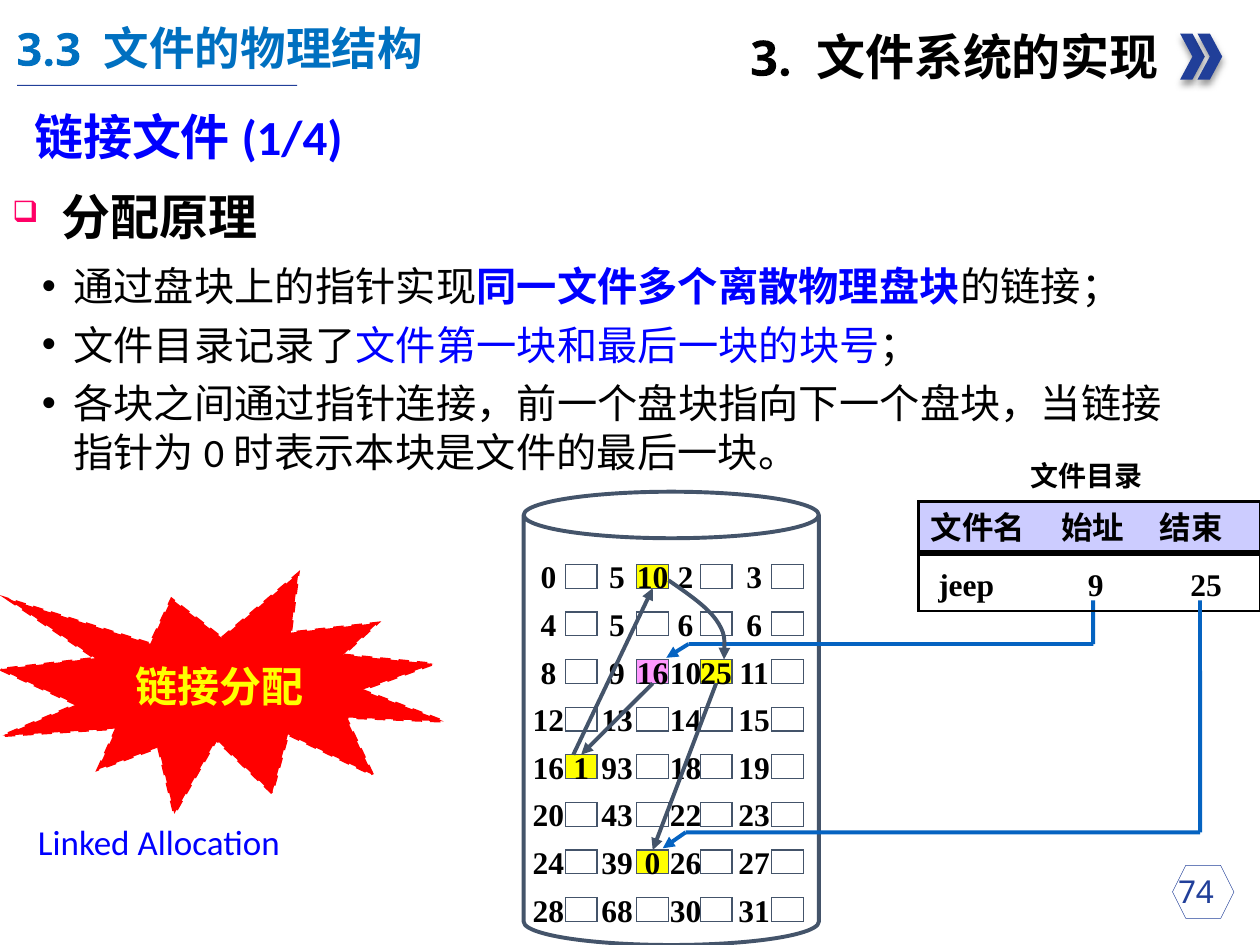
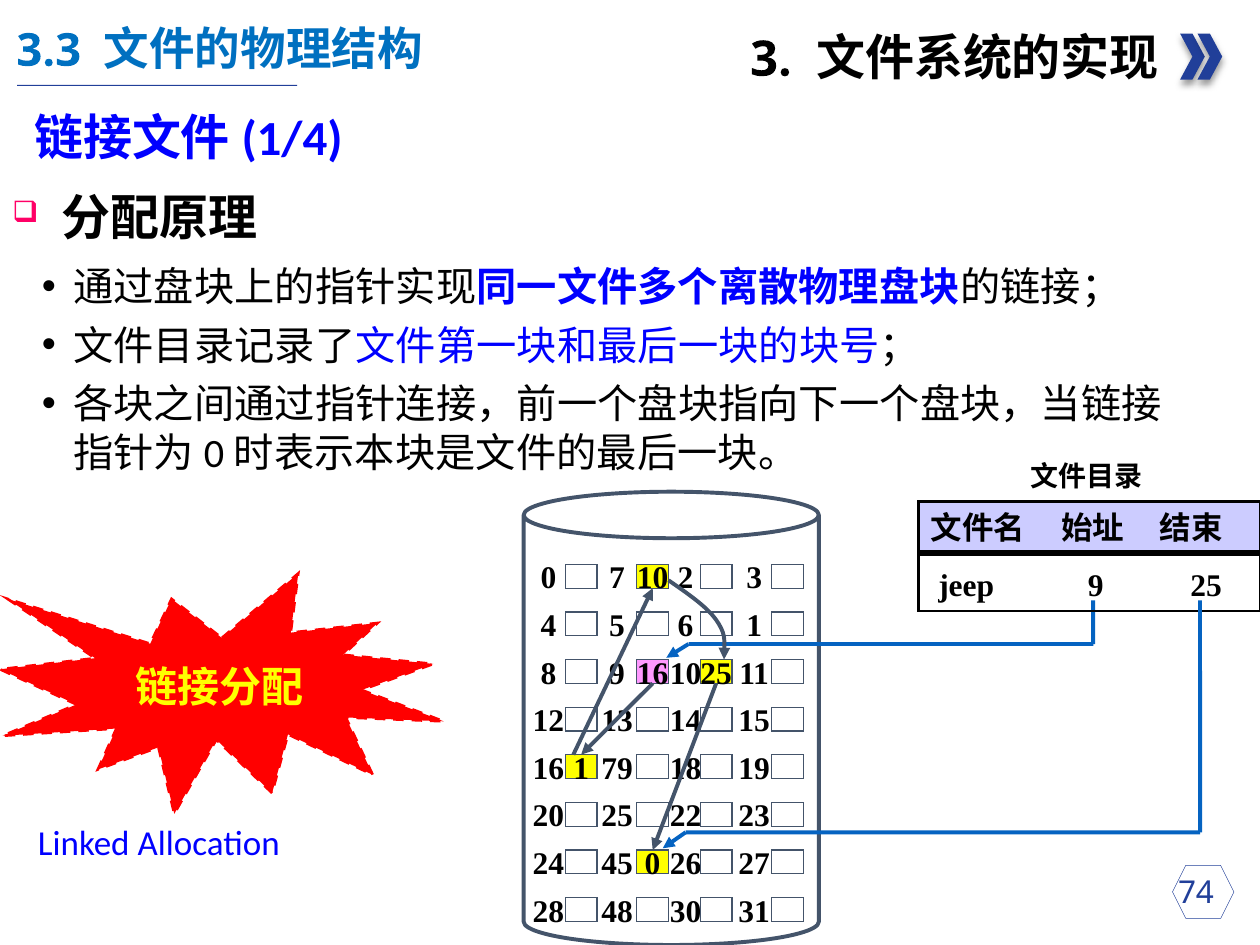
0 5: 5 -> 7 (617, 578)
6 6: 6 -> 1 (754, 626)
93: 93 -> 79 (617, 769)
20 43: 43 -> 25 (617, 816)
39: 39 -> 45 (617, 864)
68: 68 -> 48 (617, 912)
